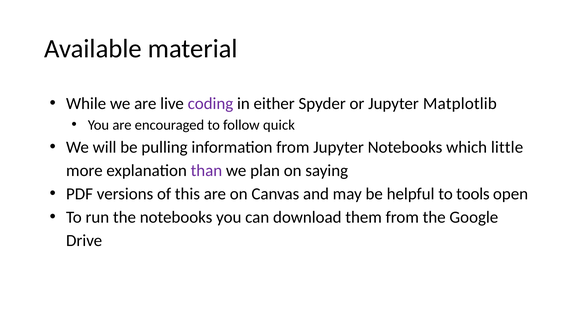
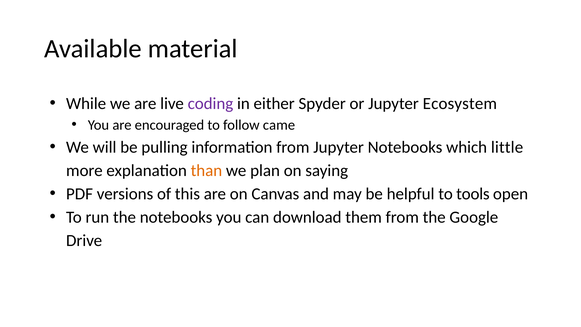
Matplotlib: Matplotlib -> Ecosystem (460, 104)
quick: quick -> came (279, 125)
than colour: purple -> orange (206, 170)
